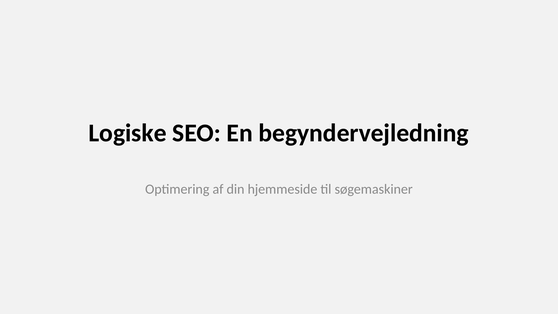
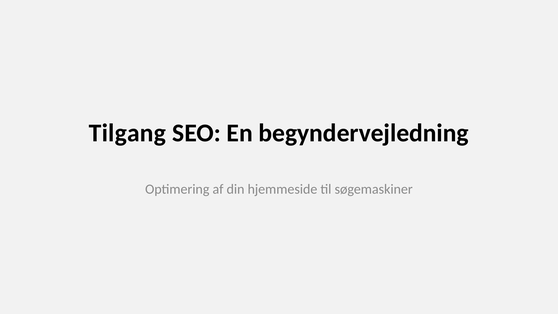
Logiske: Logiske -> Tilgang (127, 133)
